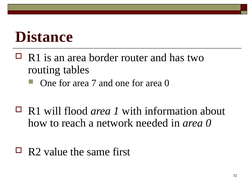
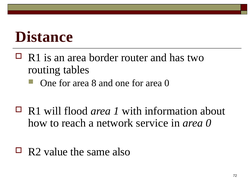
7: 7 -> 8 (94, 83)
needed: needed -> service (152, 123)
first: first -> also (121, 152)
